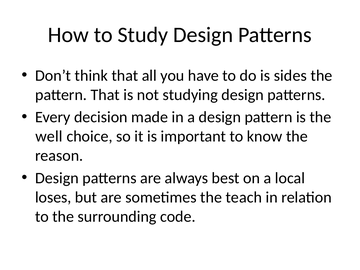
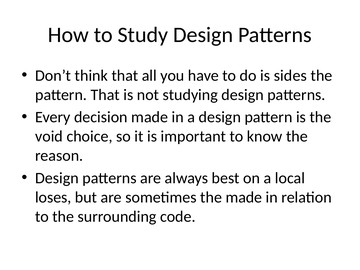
well: well -> void (49, 136)
the teach: teach -> made (244, 197)
